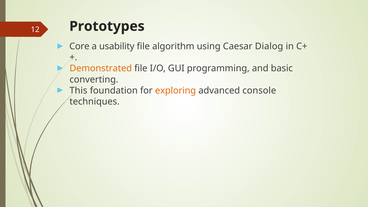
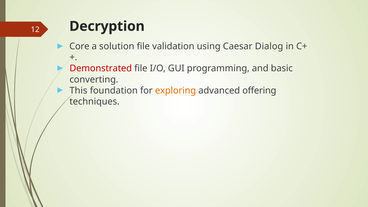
Prototypes: Prototypes -> Decryption (107, 26)
usability: usability -> solution (117, 46)
algorithm: algorithm -> validation (173, 46)
Demonstrated colour: orange -> red (101, 68)
console: console -> offering (259, 91)
